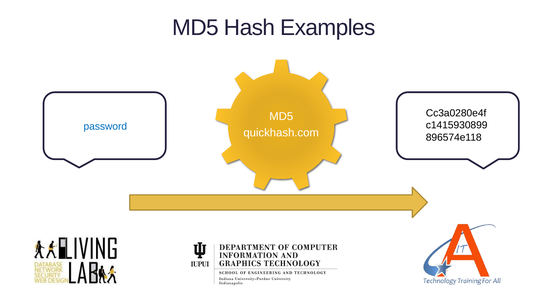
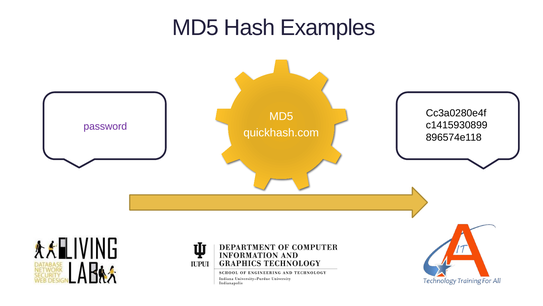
password colour: blue -> purple (105, 126)
